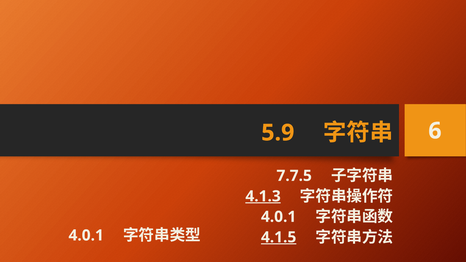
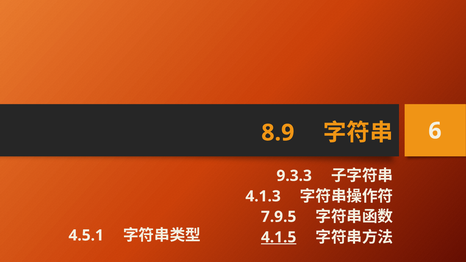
5.9: 5.9 -> 8.9 (278, 133)
7.7.5: 7.7.5 -> 9.3.3 (294, 176)
4.1.3 underline: present -> none (263, 196)
4.0.1: 4.0.1 -> 7.9.5 (279, 217)
4.0.1: 4.0.1 -> 4.5.1 (86, 235)
